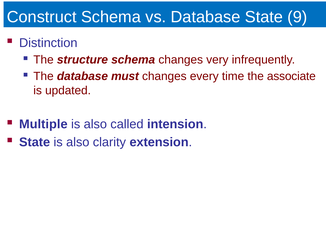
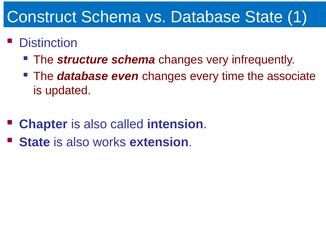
9: 9 -> 1 (297, 17)
must: must -> even (125, 76)
Multiple: Multiple -> Chapter (43, 124)
clarity: clarity -> works (109, 142)
